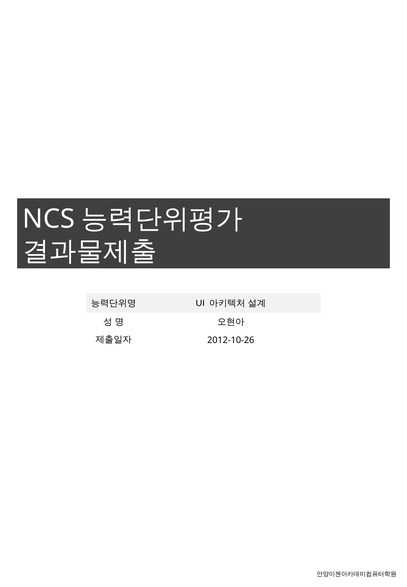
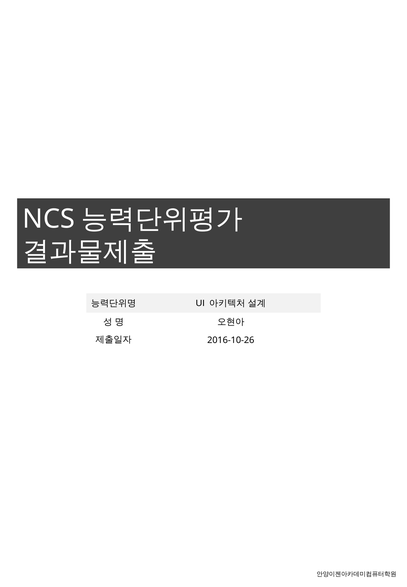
2012-10-26: 2012-10-26 -> 2016-10-26 (231, 341)
